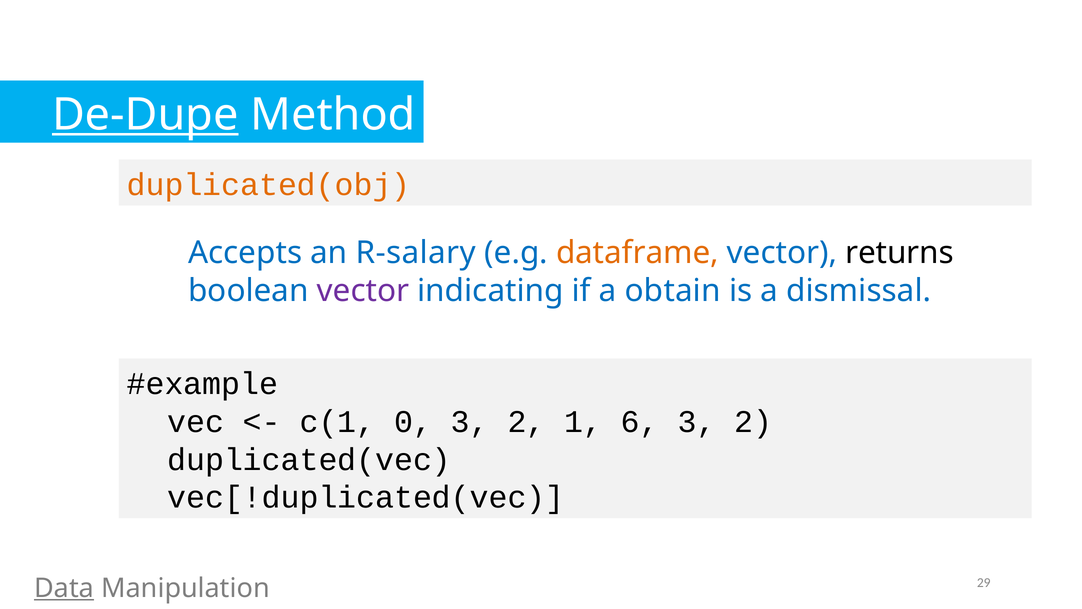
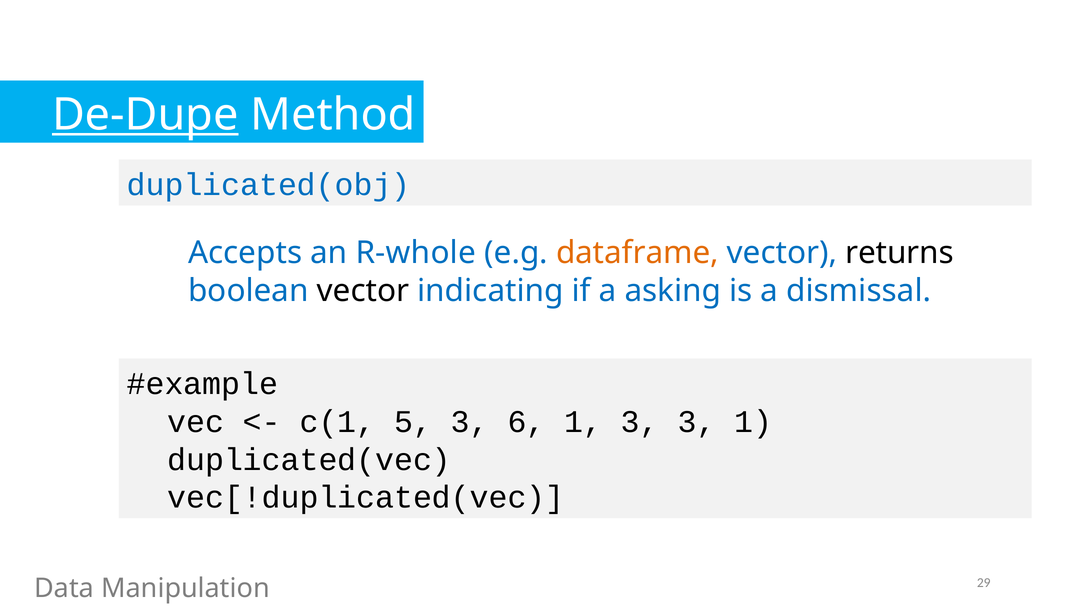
duplicated(obj colour: orange -> blue (269, 185)
R-salary: R-salary -> R-whole (416, 253)
vector colour: purple -> black (363, 290)
obtain: obtain -> asking (673, 290)
0: 0 -> 5 (413, 421)
2: 2 -> 6 (526, 421)
1 6: 6 -> 3 (640, 421)
2: 2 -> 1 (753, 421)
Data underline: present -> none (64, 588)
